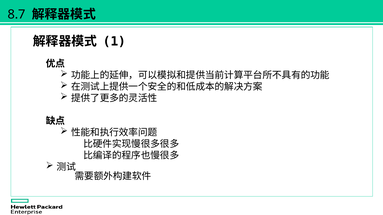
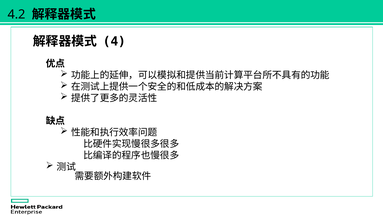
8.7: 8.7 -> 4.2 (17, 14)
1: 1 -> 4 (114, 41)
